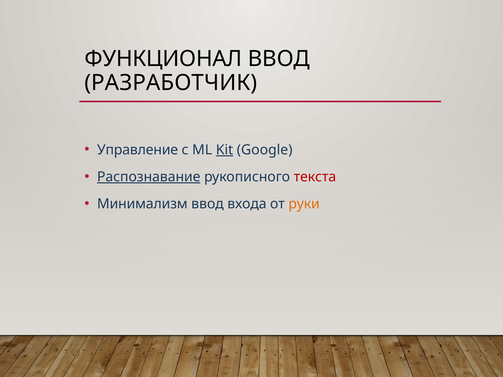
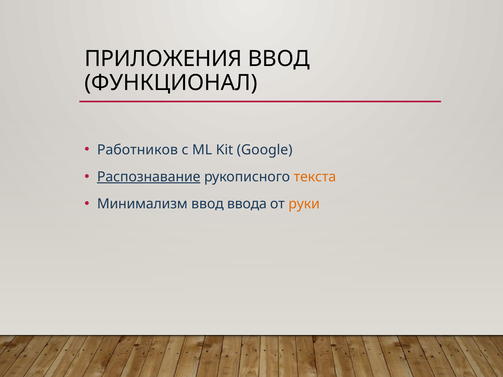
ФУНКЦИОНАЛ: ФУНКЦИОНАЛ -> ПРИЛОЖЕНИЯ (163, 59)
РАЗРАБОТЧИК: РАЗРАБОТЧИК -> ФУНКЦИОНАЛ (171, 83)
Управление: Управление -> Работников (137, 150)
Kit underline: present -> none (225, 150)
текста colour: red -> orange (315, 177)
входа: входа -> ввода (247, 204)
